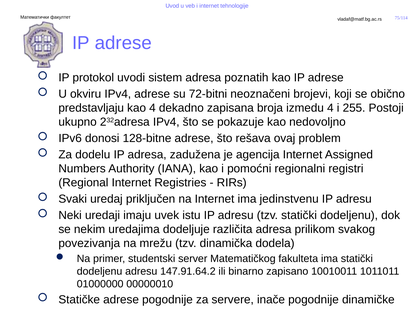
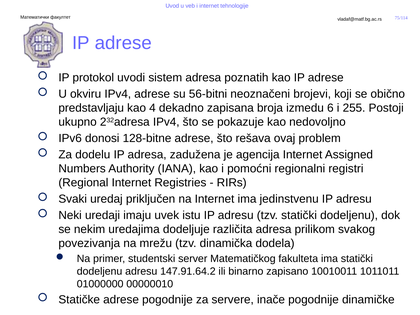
72-bitni: 72-bitni -> 56-bitni (208, 94)
izmedu 4: 4 -> 6 (330, 108)
